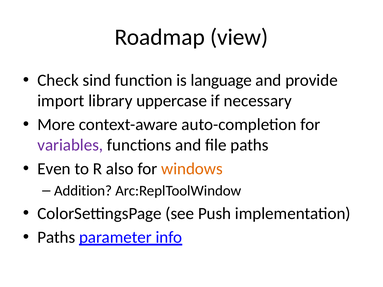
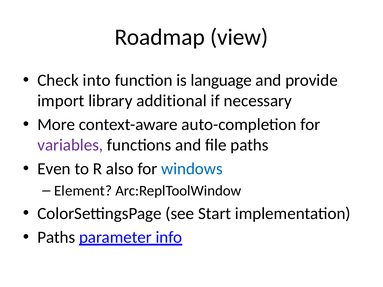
sind: sind -> into (97, 80)
uppercase: uppercase -> additional (172, 101)
windows colour: orange -> blue (192, 169)
Addition: Addition -> Element (83, 191)
Push: Push -> Start (215, 214)
